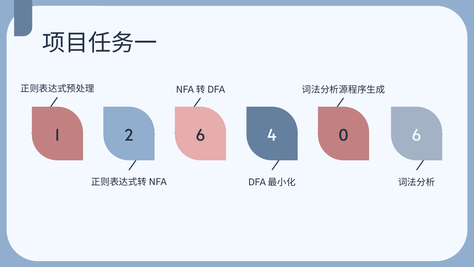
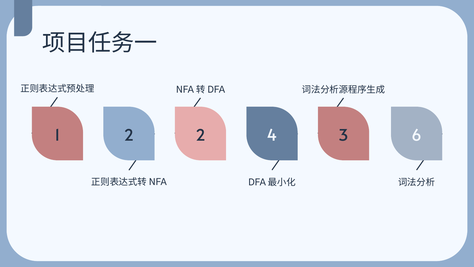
2 6: 6 -> 2 (201, 136)
0: 0 -> 3 (343, 136)
